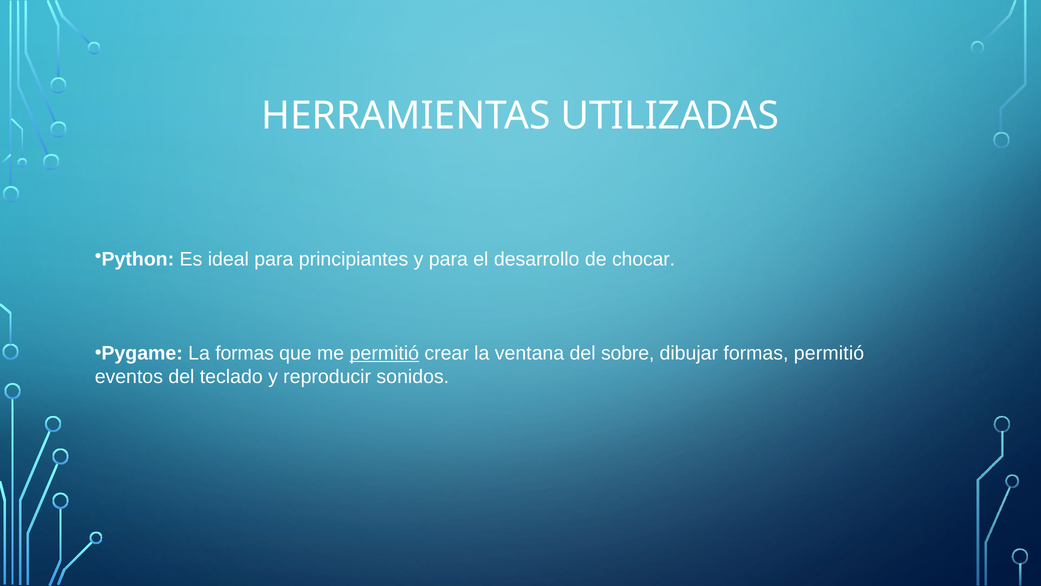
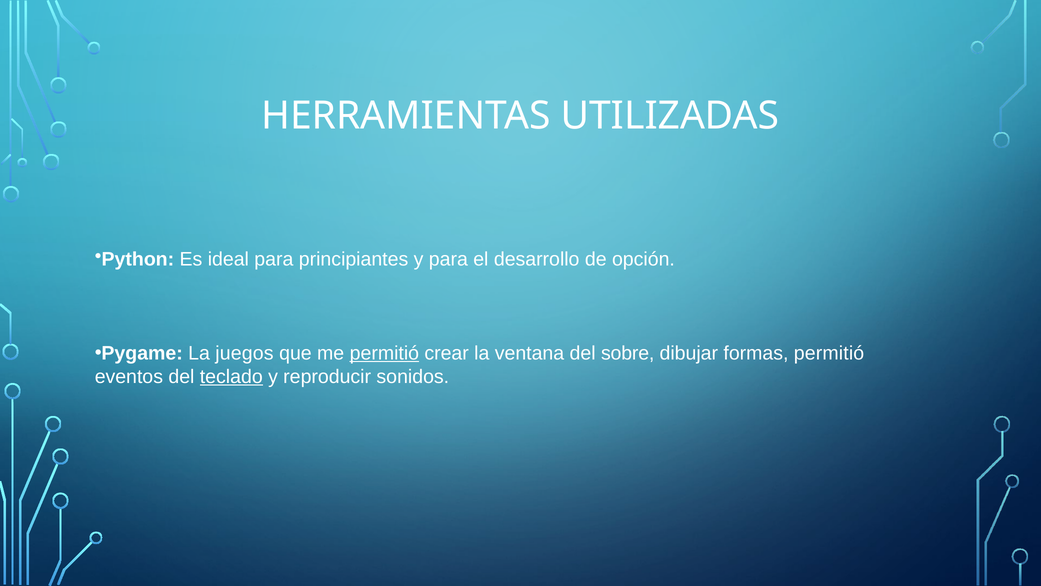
chocar: chocar -> opción (643, 259)
La formas: formas -> juegos (244, 353)
teclado underline: none -> present (231, 376)
